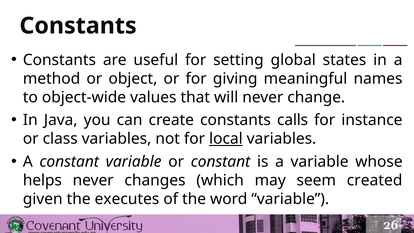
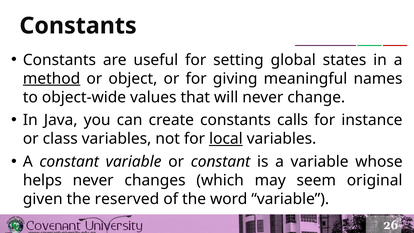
method underline: none -> present (52, 79)
created: created -> original (375, 180)
executes: executes -> reserved (127, 199)
